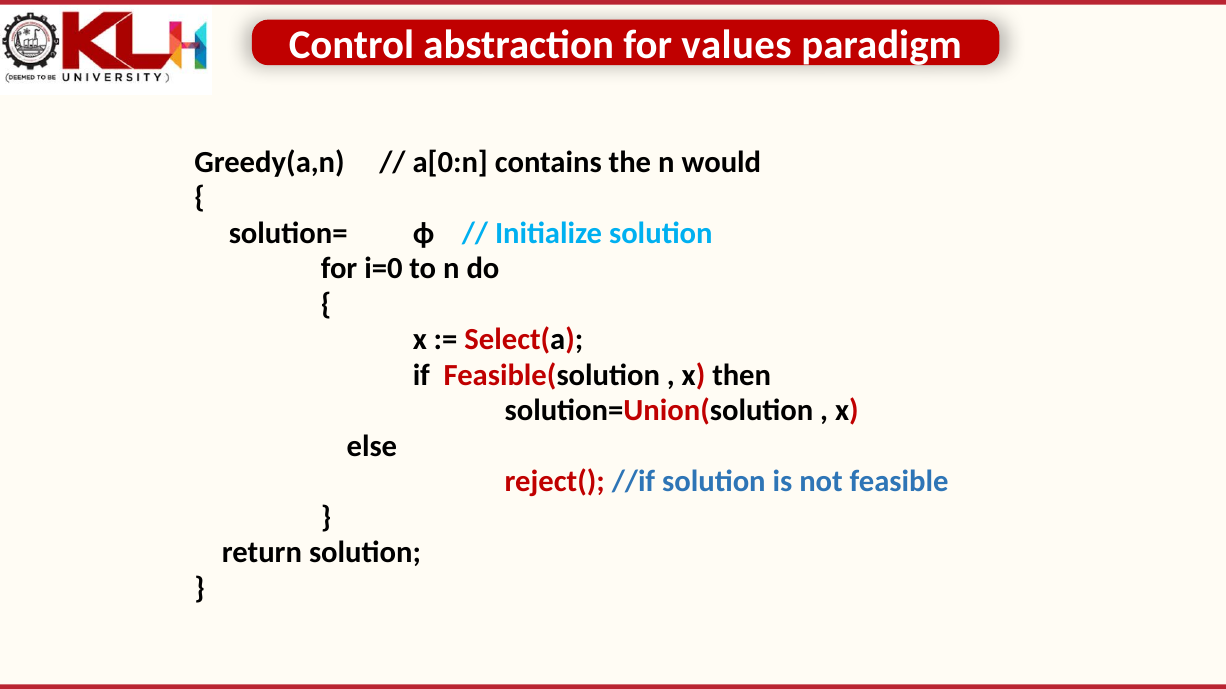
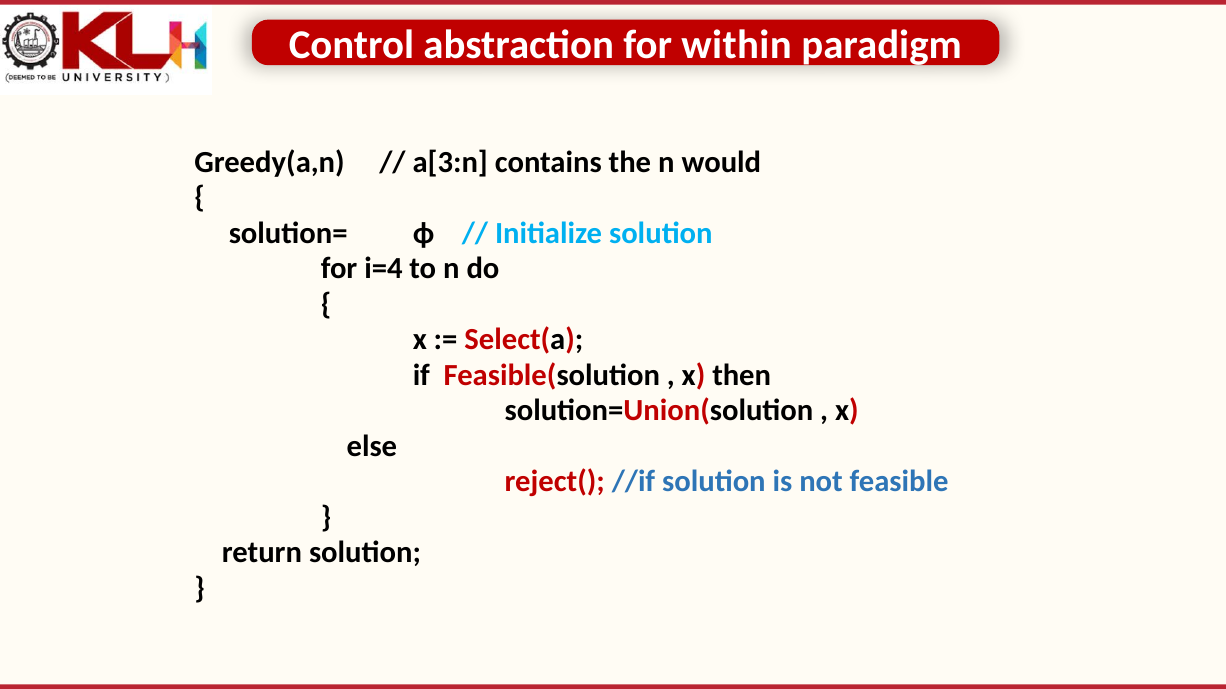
values: values -> within (736, 45)
a[0:n: a[0:n -> a[3:n (450, 162)
i=0: i=0 -> i=4 (383, 269)
